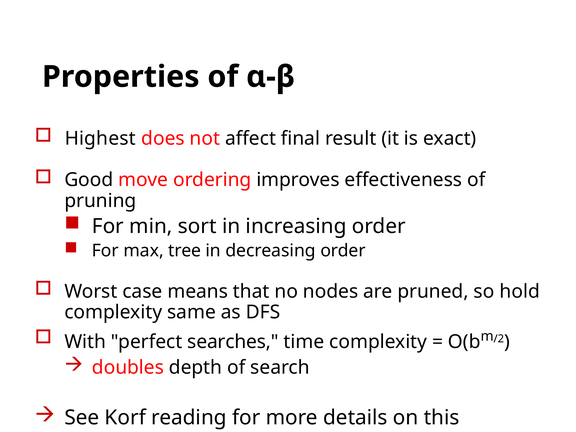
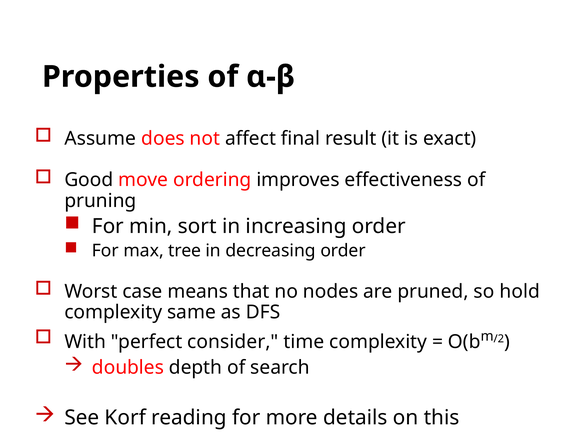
Highest: Highest -> Assume (100, 138)
searches: searches -> consider (233, 342)
